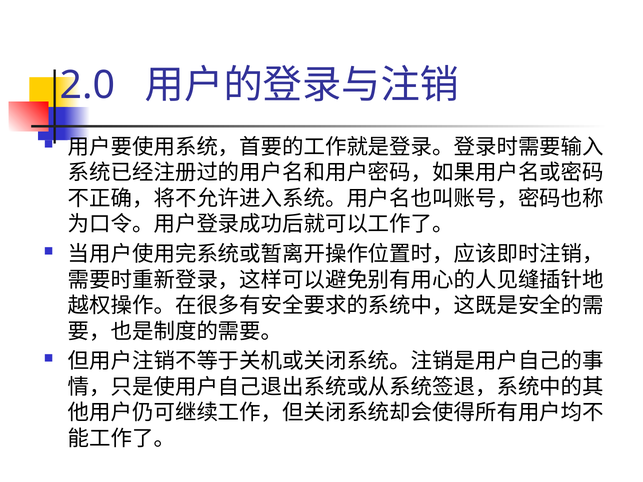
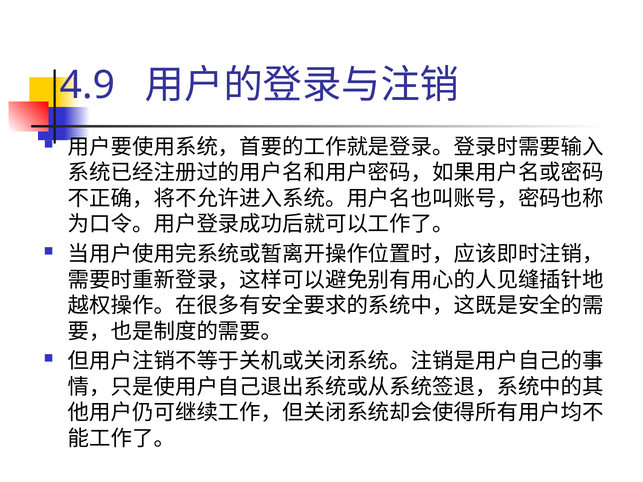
2.0: 2.0 -> 4.9 (87, 85)
